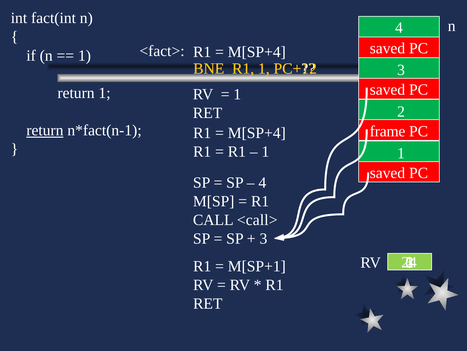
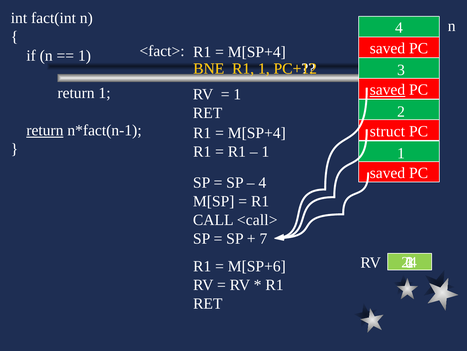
saved underline: none -> present (387, 89)
frame: frame -> struct (387, 131)
3: 3 -> 7 (263, 238)
M[SP+1: M[SP+1 -> M[SP+6 (257, 266)
